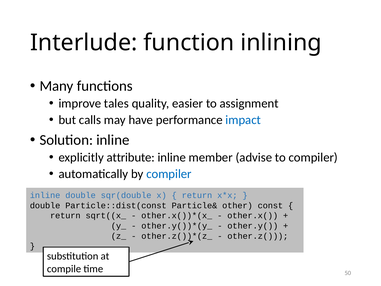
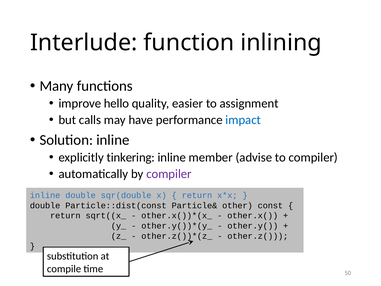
tales: tales -> hello (116, 103)
attribute: attribute -> tinkering (131, 157)
compiler colour: blue -> purple (169, 174)
